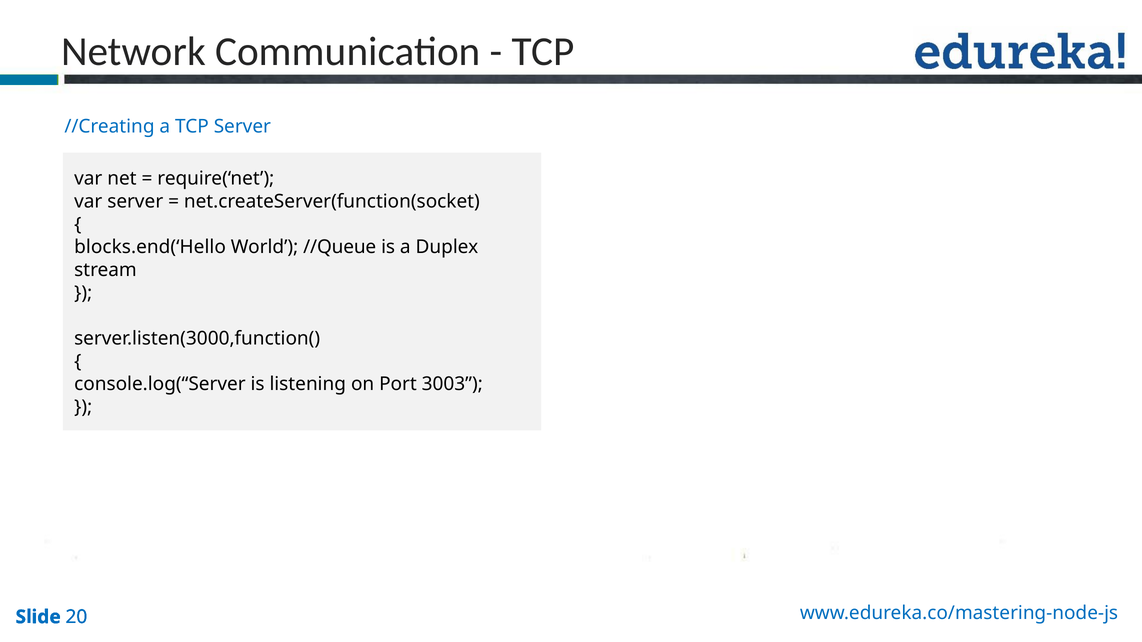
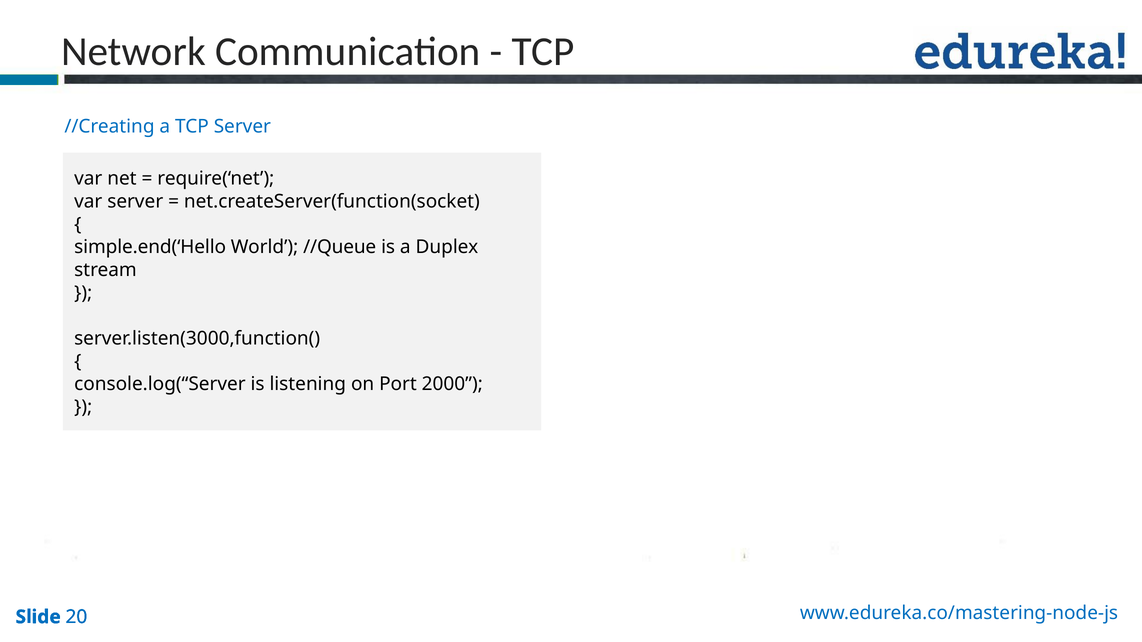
blocks.end(‘Hello: blocks.end(‘Hello -> simple.end(‘Hello (150, 247)
3003: 3003 -> 2000 (452, 384)
